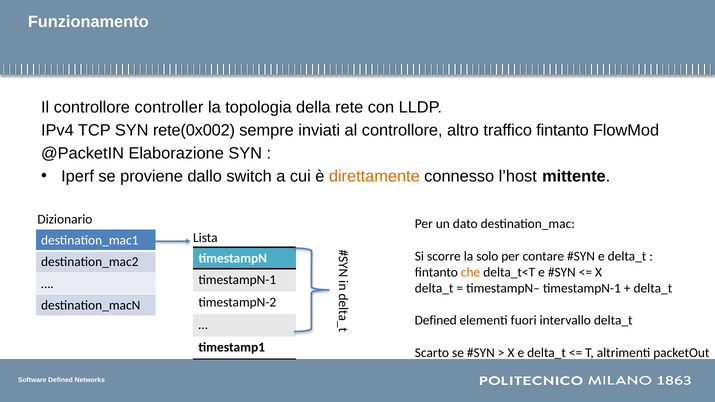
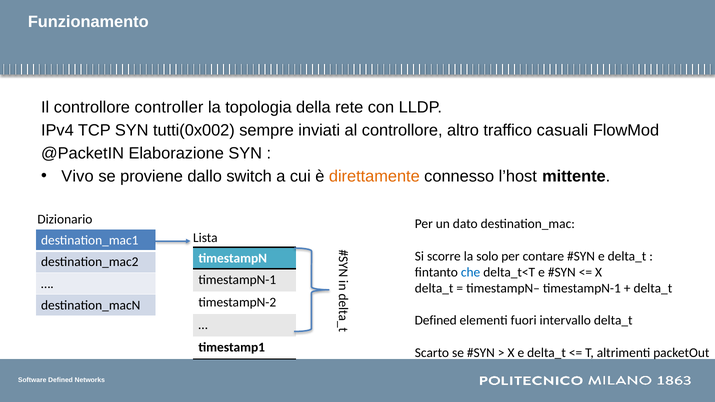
rete(0x002: rete(0x002 -> tutti(0x002 (194, 130)
traffico fintanto: fintanto -> casuali (562, 130)
Iperf: Iperf -> Vivo (77, 176)
che colour: orange -> blue (471, 272)
